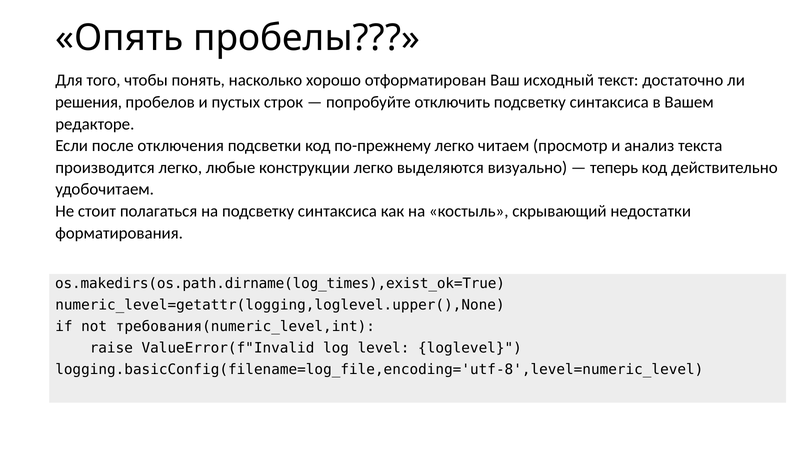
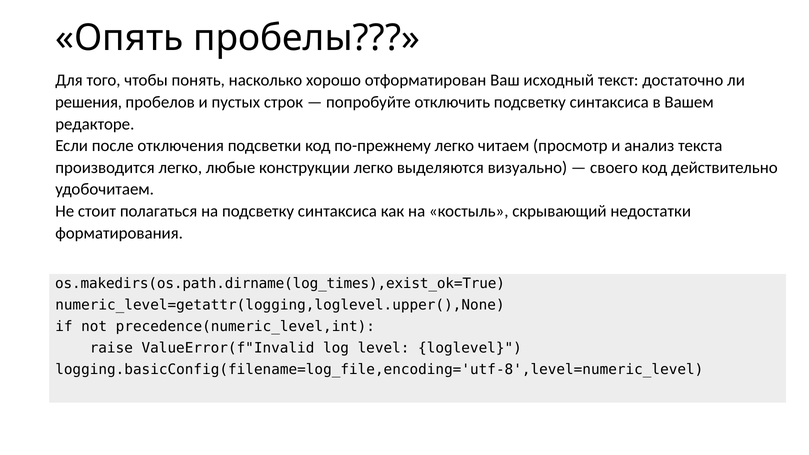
теперь: теперь -> своего (614, 168)
требования(numeric_level,int: требования(numeric_level,int -> precedence(numeric_level,int (245, 326)
